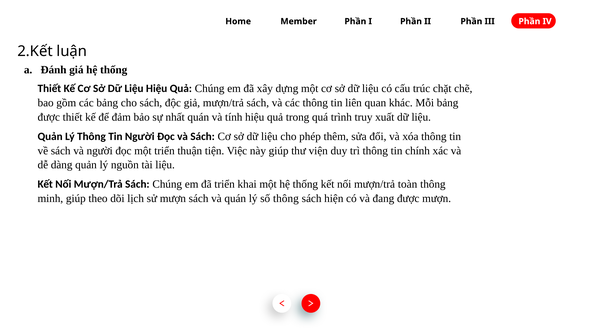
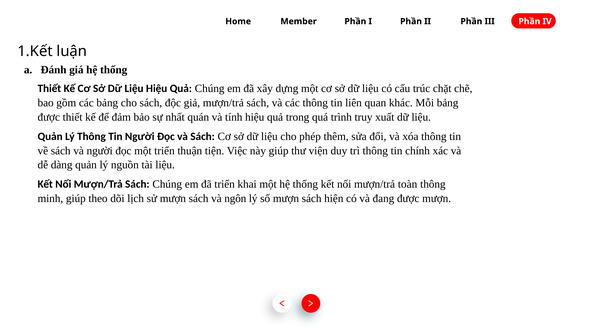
2.Kết: 2.Kết -> 1.Kết (35, 51)
và quán: quán -> ngôn (235, 198)
số thông: thông -> mượn (286, 198)
